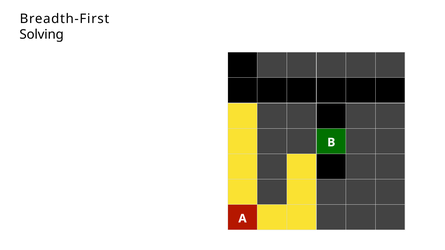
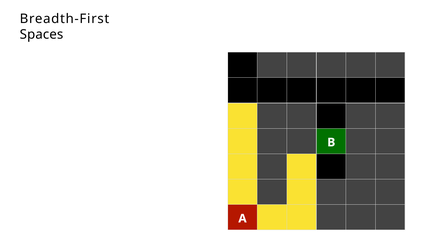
Solving: Solving -> Spaces (41, 35)
